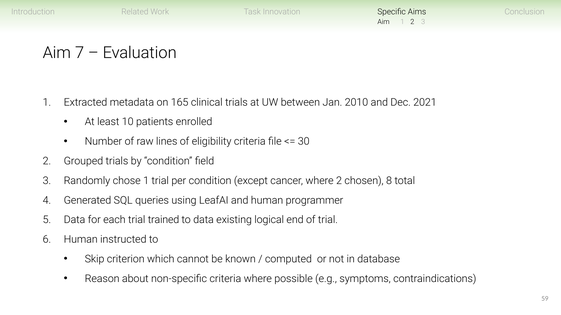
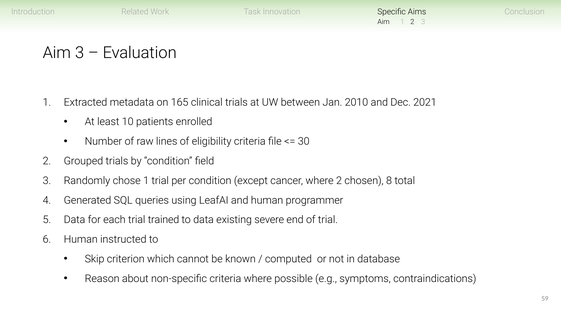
Aim 7: 7 -> 3 (80, 53)
logical: logical -> severe (269, 220)
